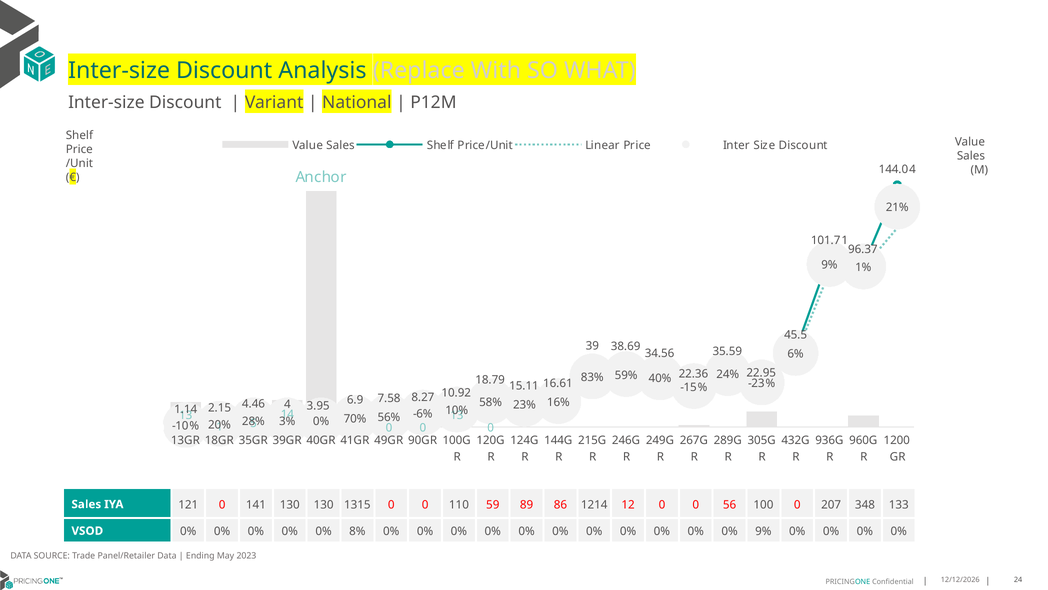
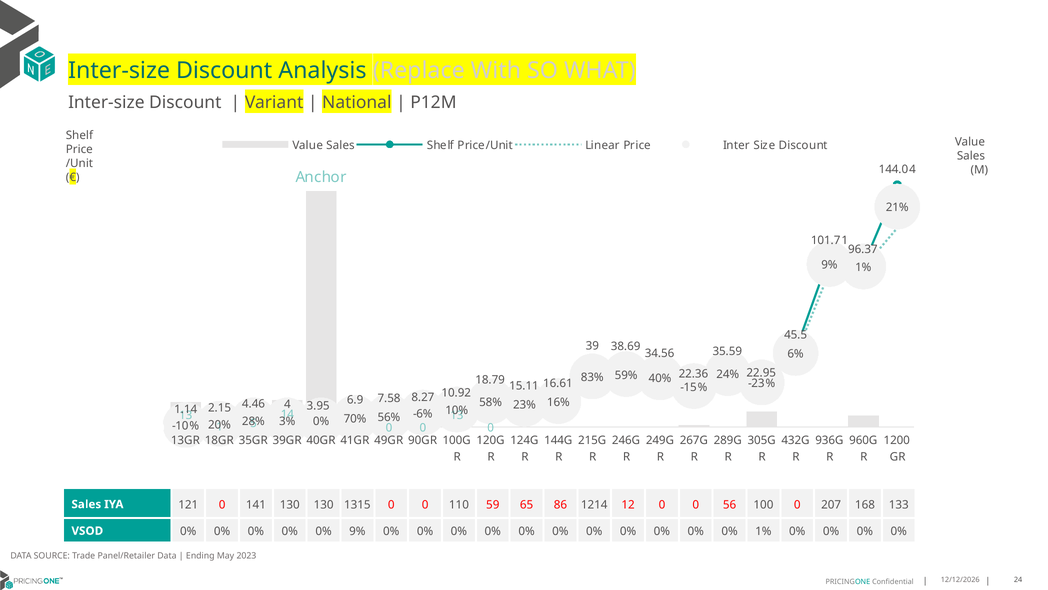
89: 89 -> 65 (527, 504)
348: 348 -> 168 (865, 504)
0% 8%: 8% -> 9% (357, 531)
0% 9%: 9% -> 1% (763, 531)
